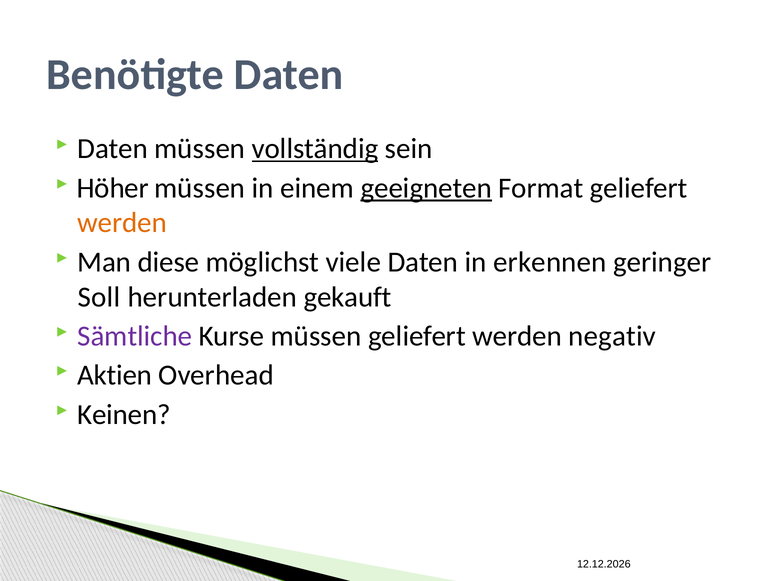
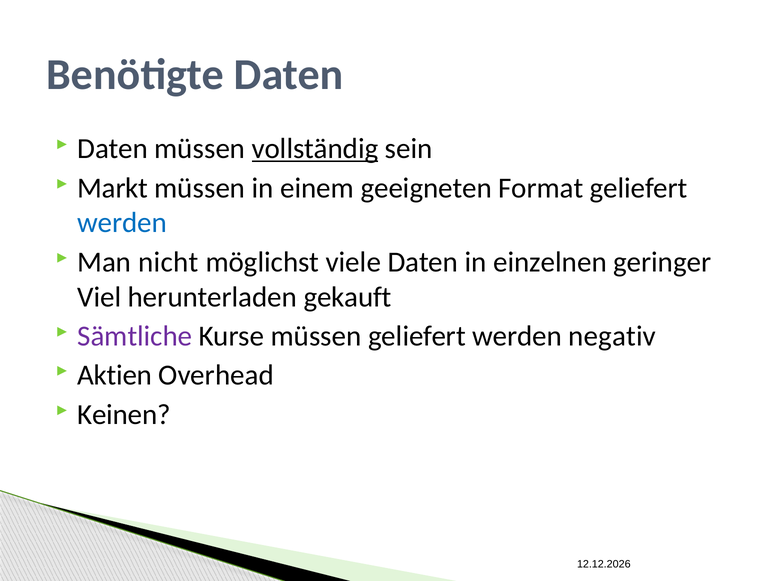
Höher: Höher -> Markt (113, 188)
geeigneten underline: present -> none (426, 188)
werden colour: orange -> blue (122, 223)
diese: diese -> nicht (168, 262)
erkennen: erkennen -> einzelnen (550, 262)
Soll: Soll -> Viel (99, 297)
